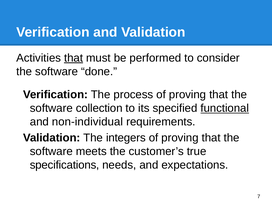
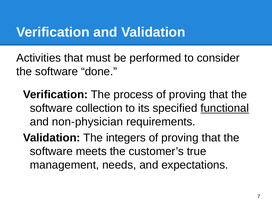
that underline: present -> none (74, 58)
non-individual: non-individual -> non-physician (87, 122)
specifications: specifications -> management (65, 165)
